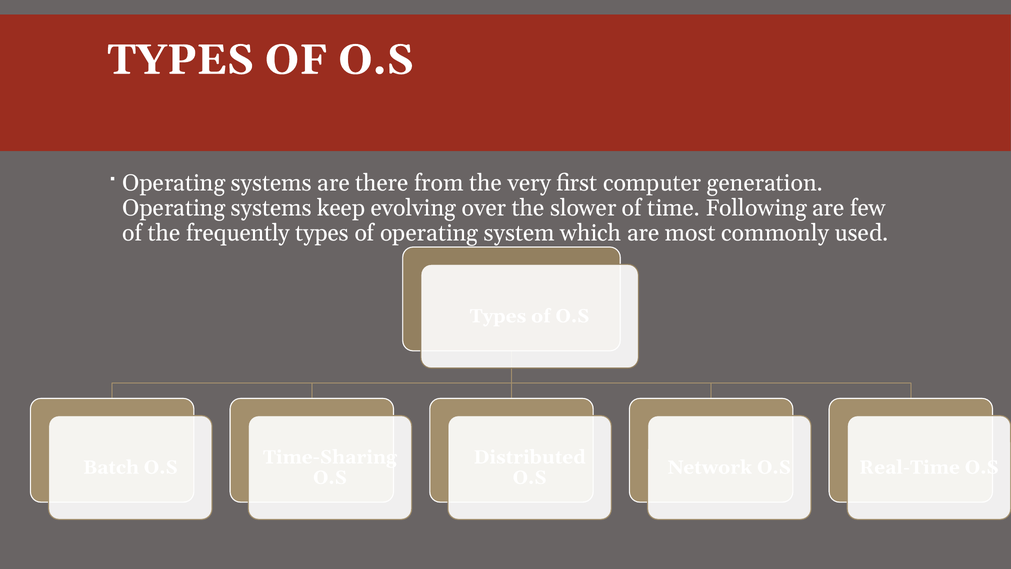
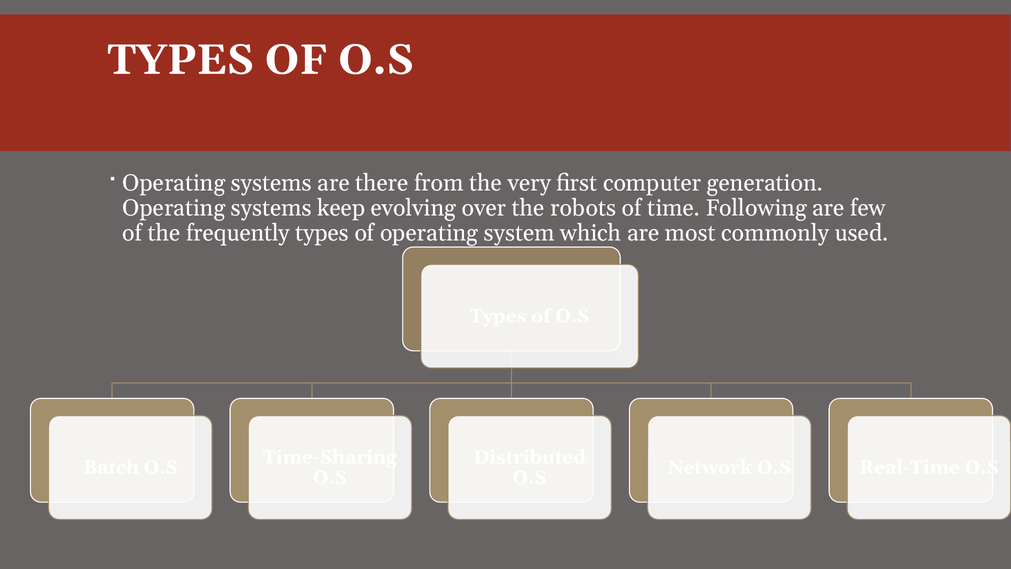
slower: slower -> robots (583, 208)
